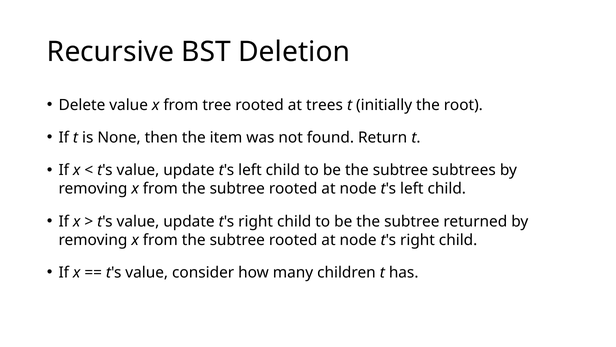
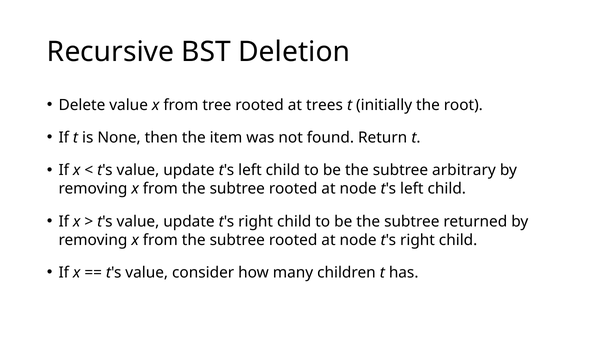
subtrees: subtrees -> arbitrary (464, 170)
